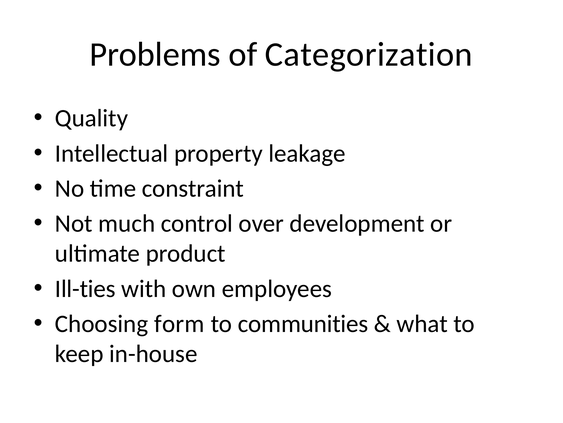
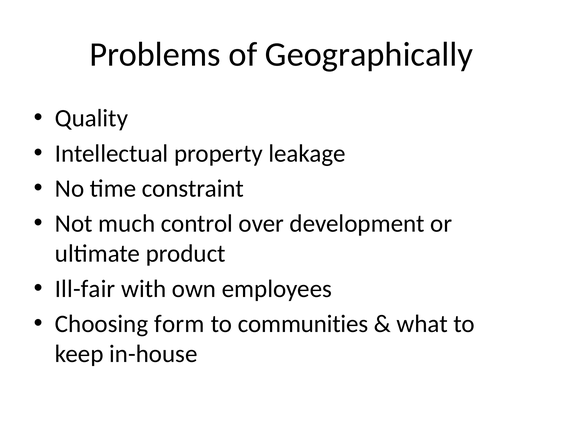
Categorization: Categorization -> Geographically (369, 55)
Ill-ties: Ill-ties -> Ill-fair (85, 288)
